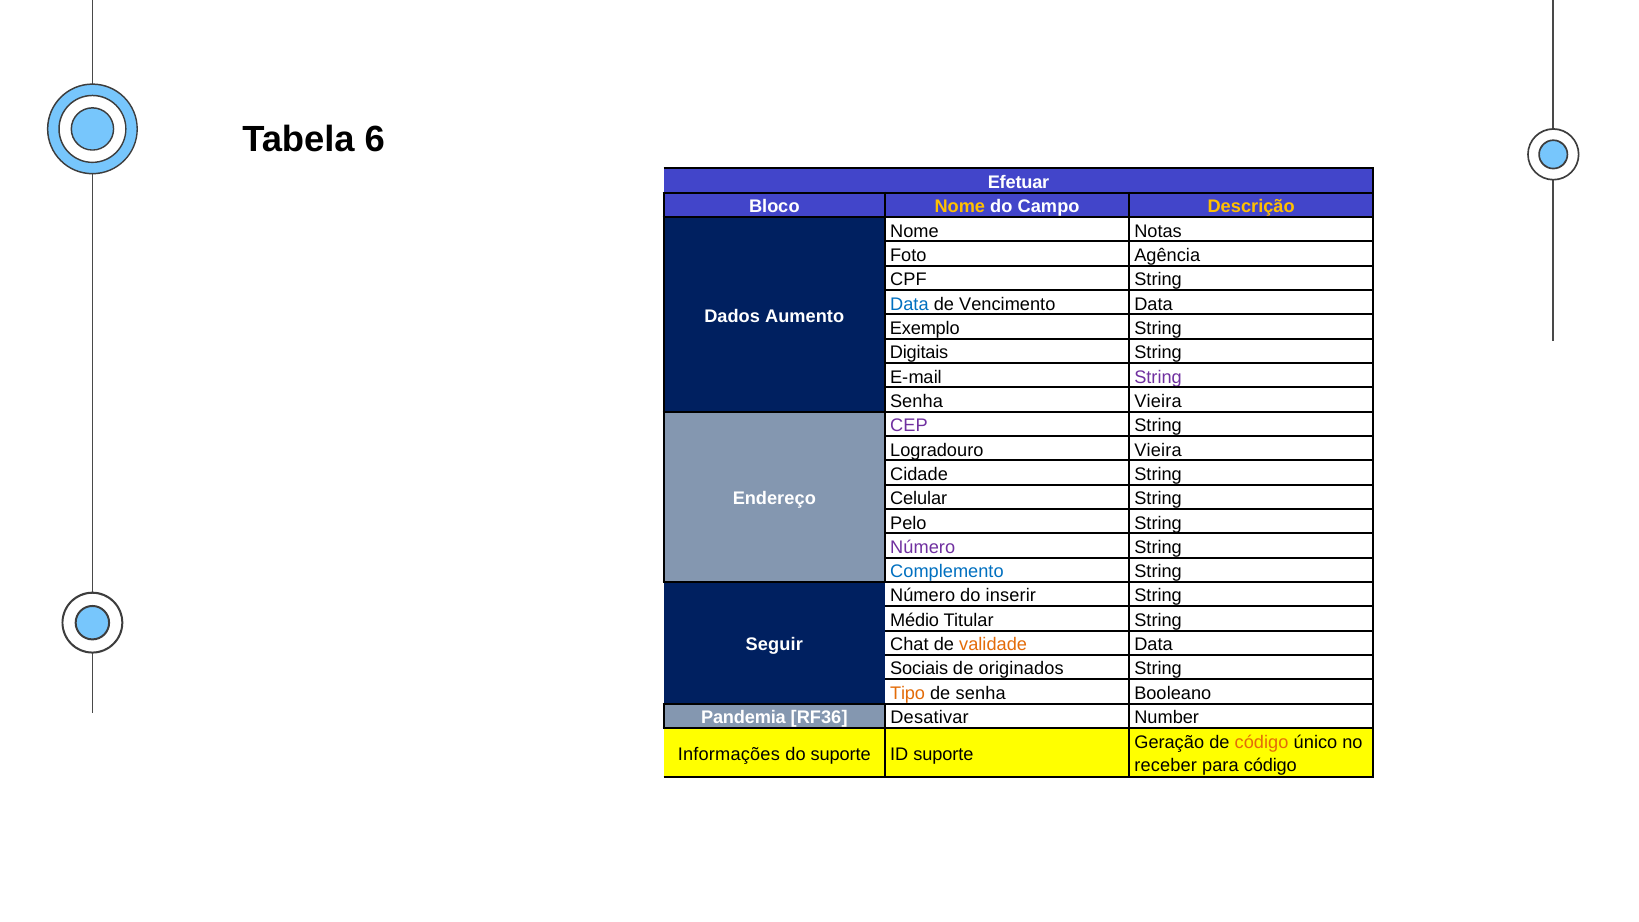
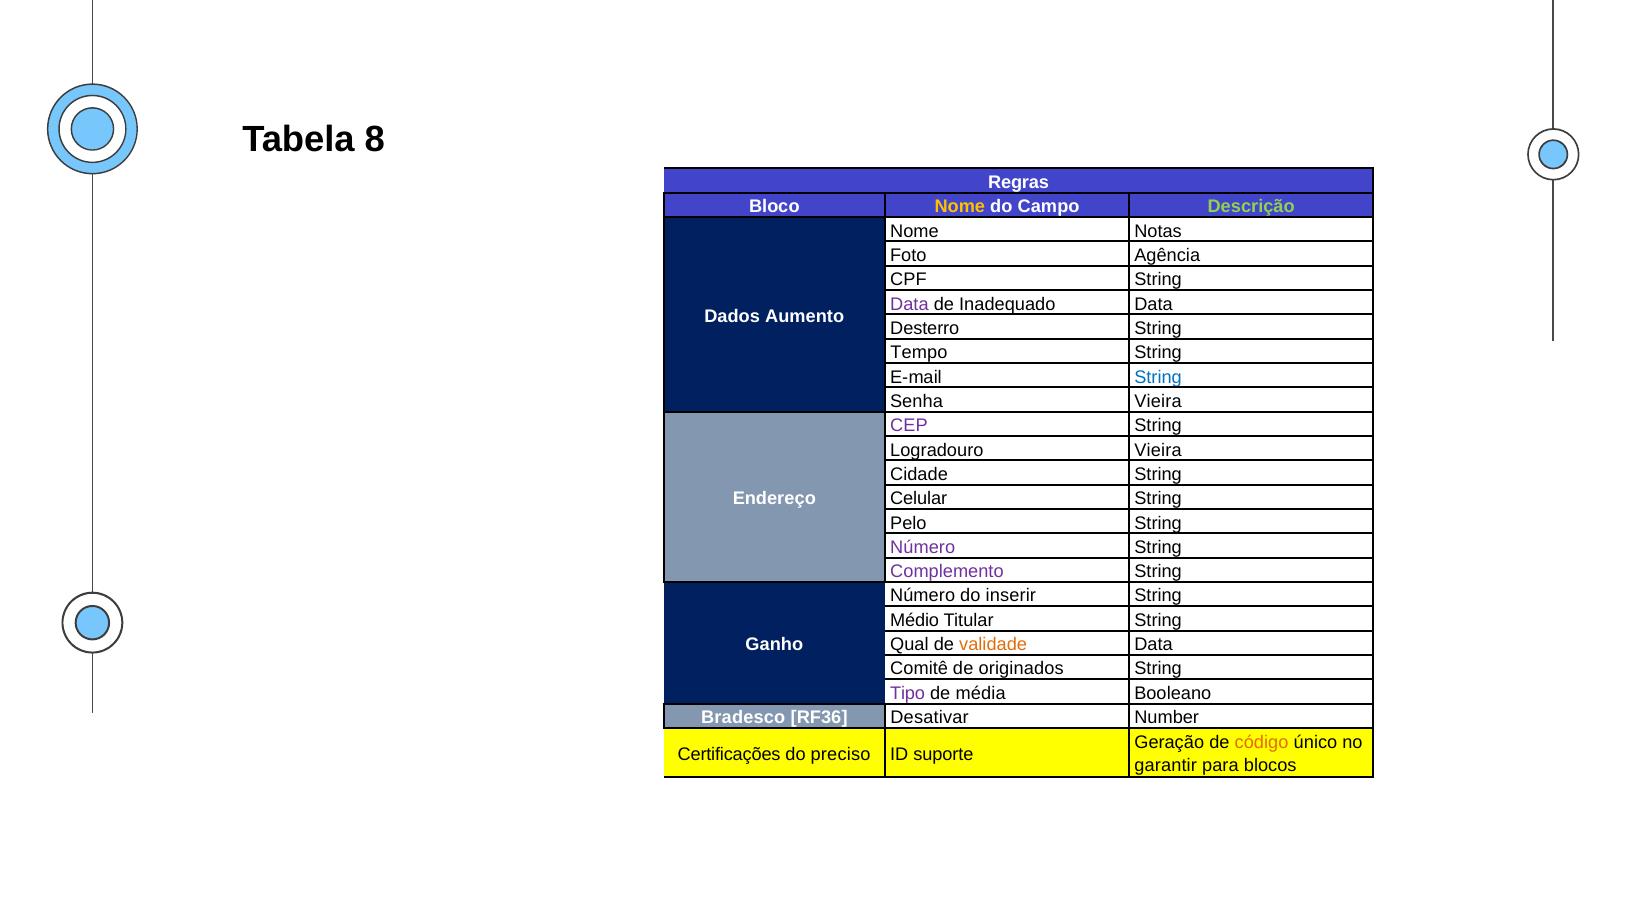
6: 6 -> 8 (375, 140)
Efetuar: Efetuar -> Regras (1019, 182)
Descrição colour: yellow -> light green (1251, 207)
Data colour: blue -> purple (909, 304)
Vencimento: Vencimento -> Inadequado (1007, 304)
Exemplo: Exemplo -> Desterro (925, 328)
Digitais: Digitais -> Tempo (919, 353)
String colour: purple -> blue (1158, 377)
Complemento colour: blue -> purple (947, 572)
Seguir: Seguir -> Ganho (774, 645)
Chat: Chat -> Qual (909, 645)
Sociais: Sociais -> Comitê (919, 669)
Tipo colour: orange -> purple (908, 693)
de senha: senha -> média (981, 693)
Pandemia: Pandemia -> Bradesco (743, 718)
Informações: Informações -> Certificações (729, 754)
do suporte: suporte -> preciso (841, 754)
receber: receber -> garantir (1166, 766)
para código: código -> blocos (1270, 766)
